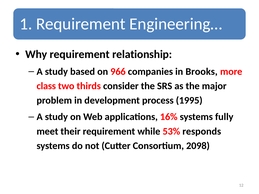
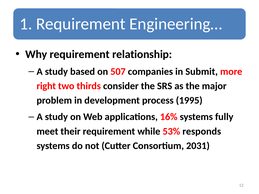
966: 966 -> 507 (118, 72)
Brooks: Brooks -> Submit (202, 72)
class: class -> right (46, 86)
2098: 2098 -> 2031 (198, 146)
